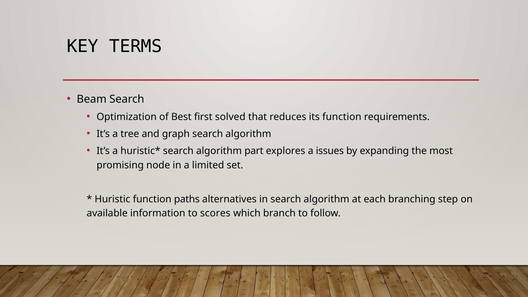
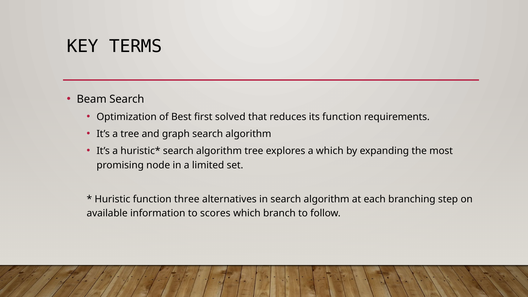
algorithm part: part -> tree (254, 151)
a issues: issues -> which (330, 151)
paths: paths -> three (187, 199)
